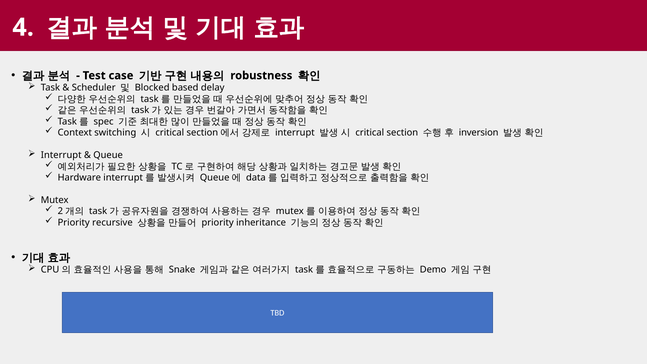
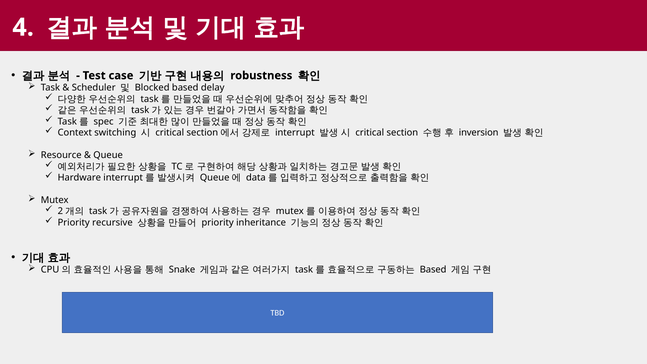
Interrupt: Interrupt -> Resource (61, 155)
Demo: Demo -> Based (433, 270)
